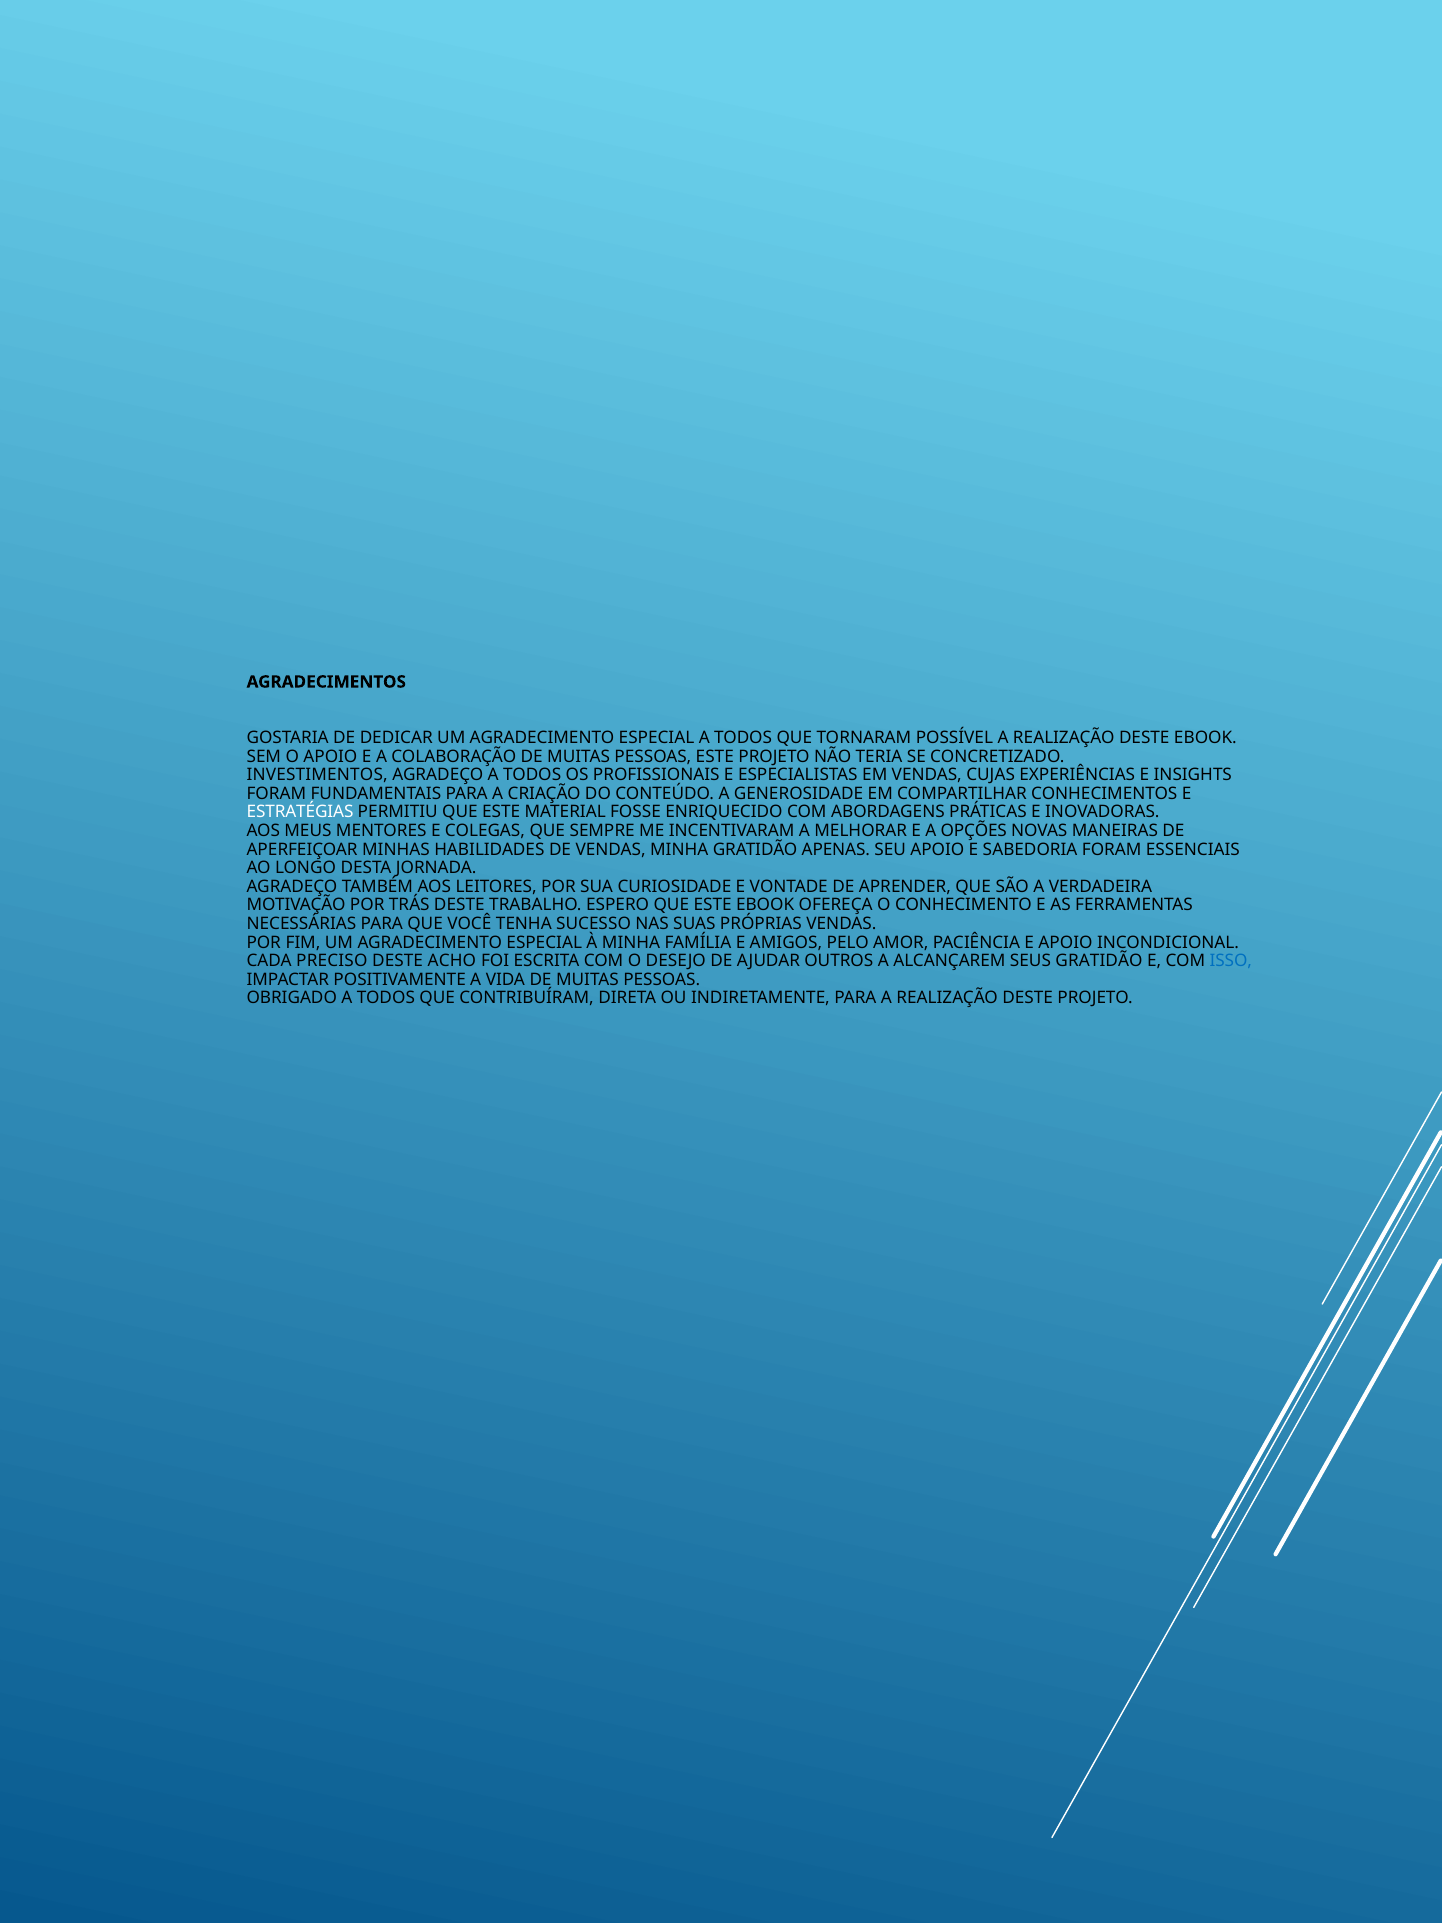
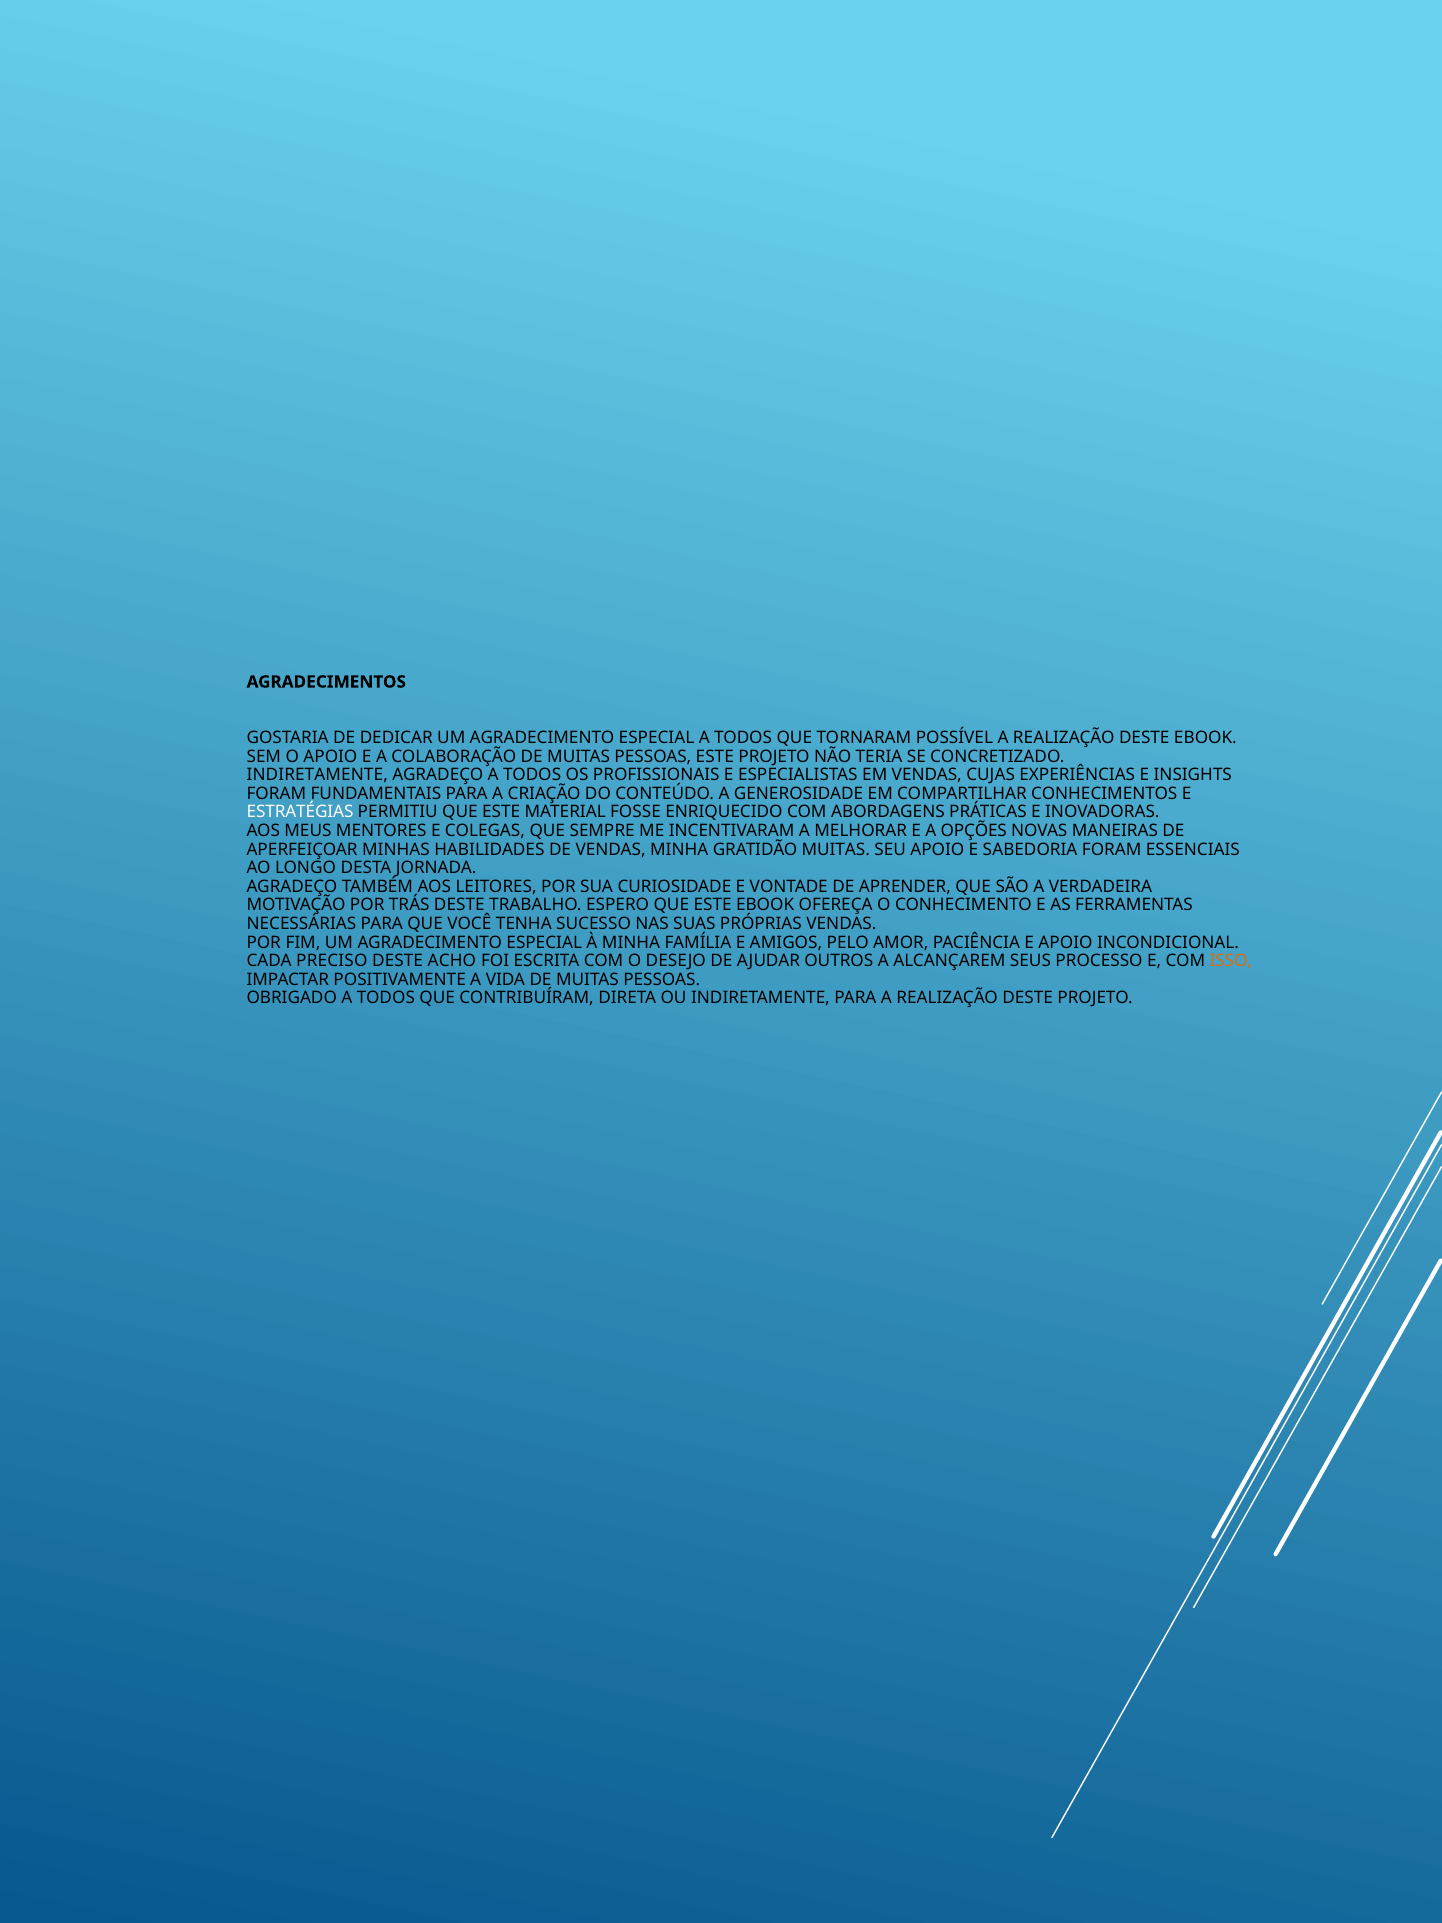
INVESTIMENTOS: INVESTIMENTOS -> INDIRETAMENTE (317, 775)
GRATIDÃO APENAS: APENAS -> MUITAS (836, 849)
SEUS GRATIDÃO: GRATIDÃO -> PROCESSO (1099, 961)
ISSO colour: blue -> orange (1231, 961)
